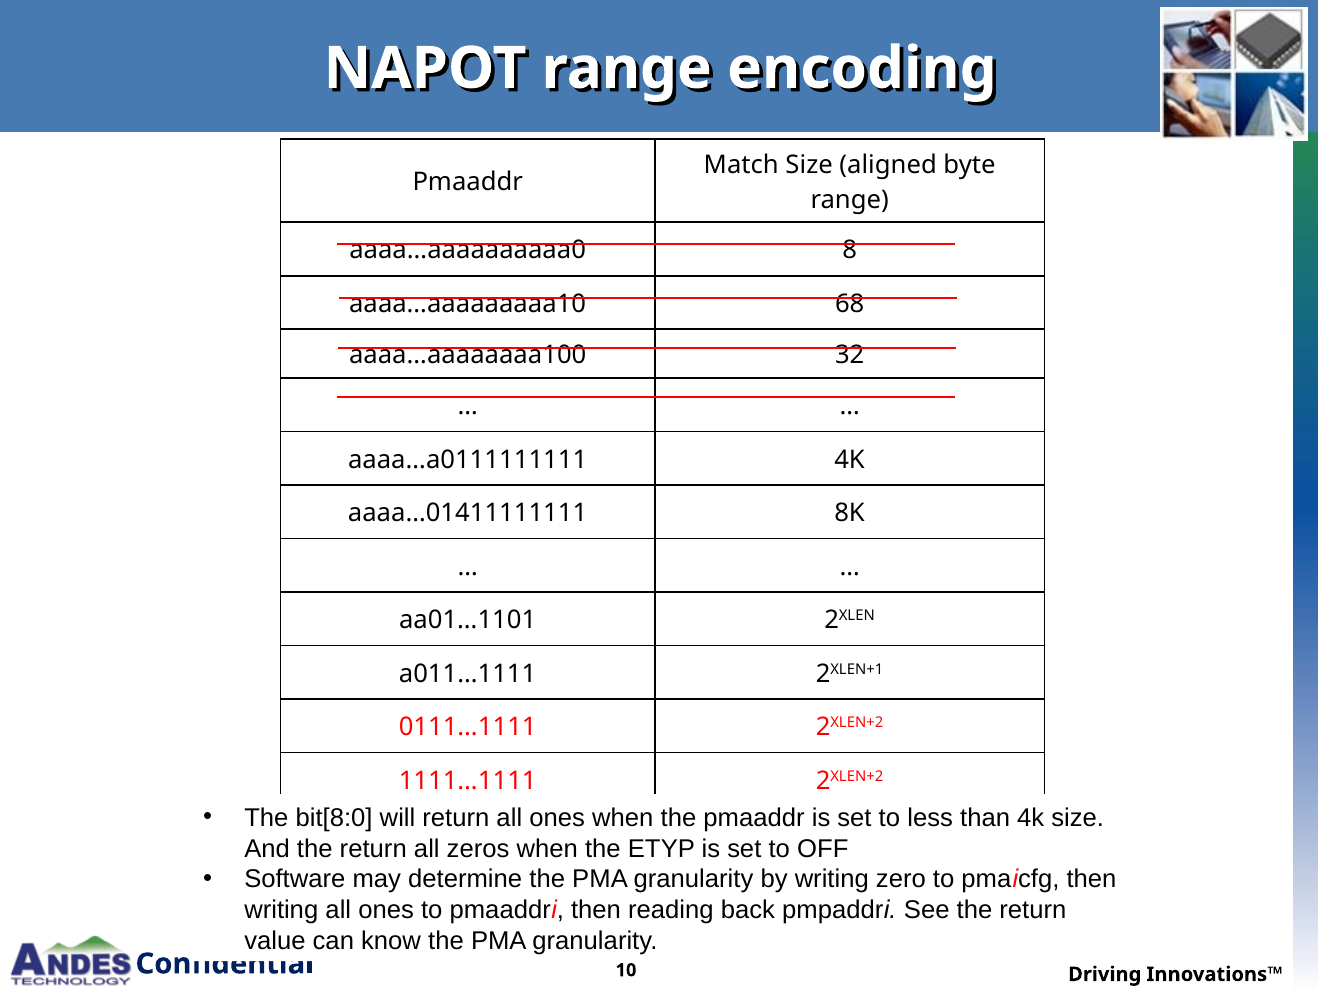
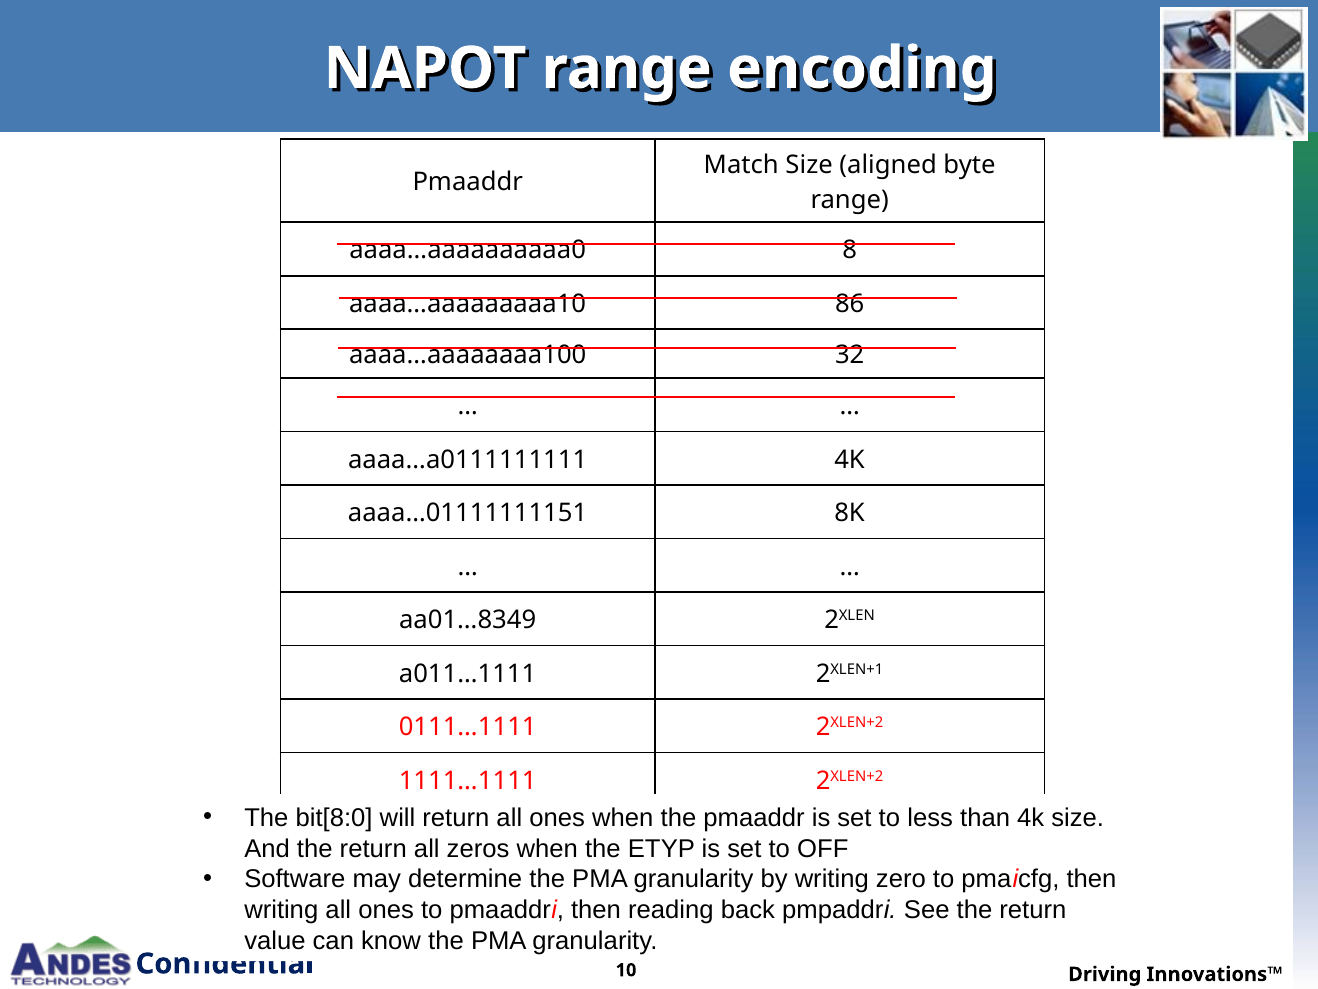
68: 68 -> 86 (850, 304)
aaaa…01411111111: aaaa…01411111111 -> aaaa…01111111151 (468, 513)
aa01…1101: aa01…1101 -> aa01…8349 (468, 620)
